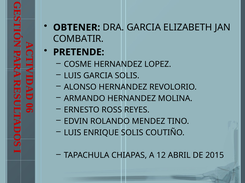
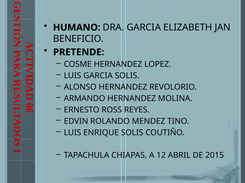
OBTENER: OBTENER -> HUMANO (77, 28)
COMBATIR: COMBATIR -> BENEFICIO (78, 39)
